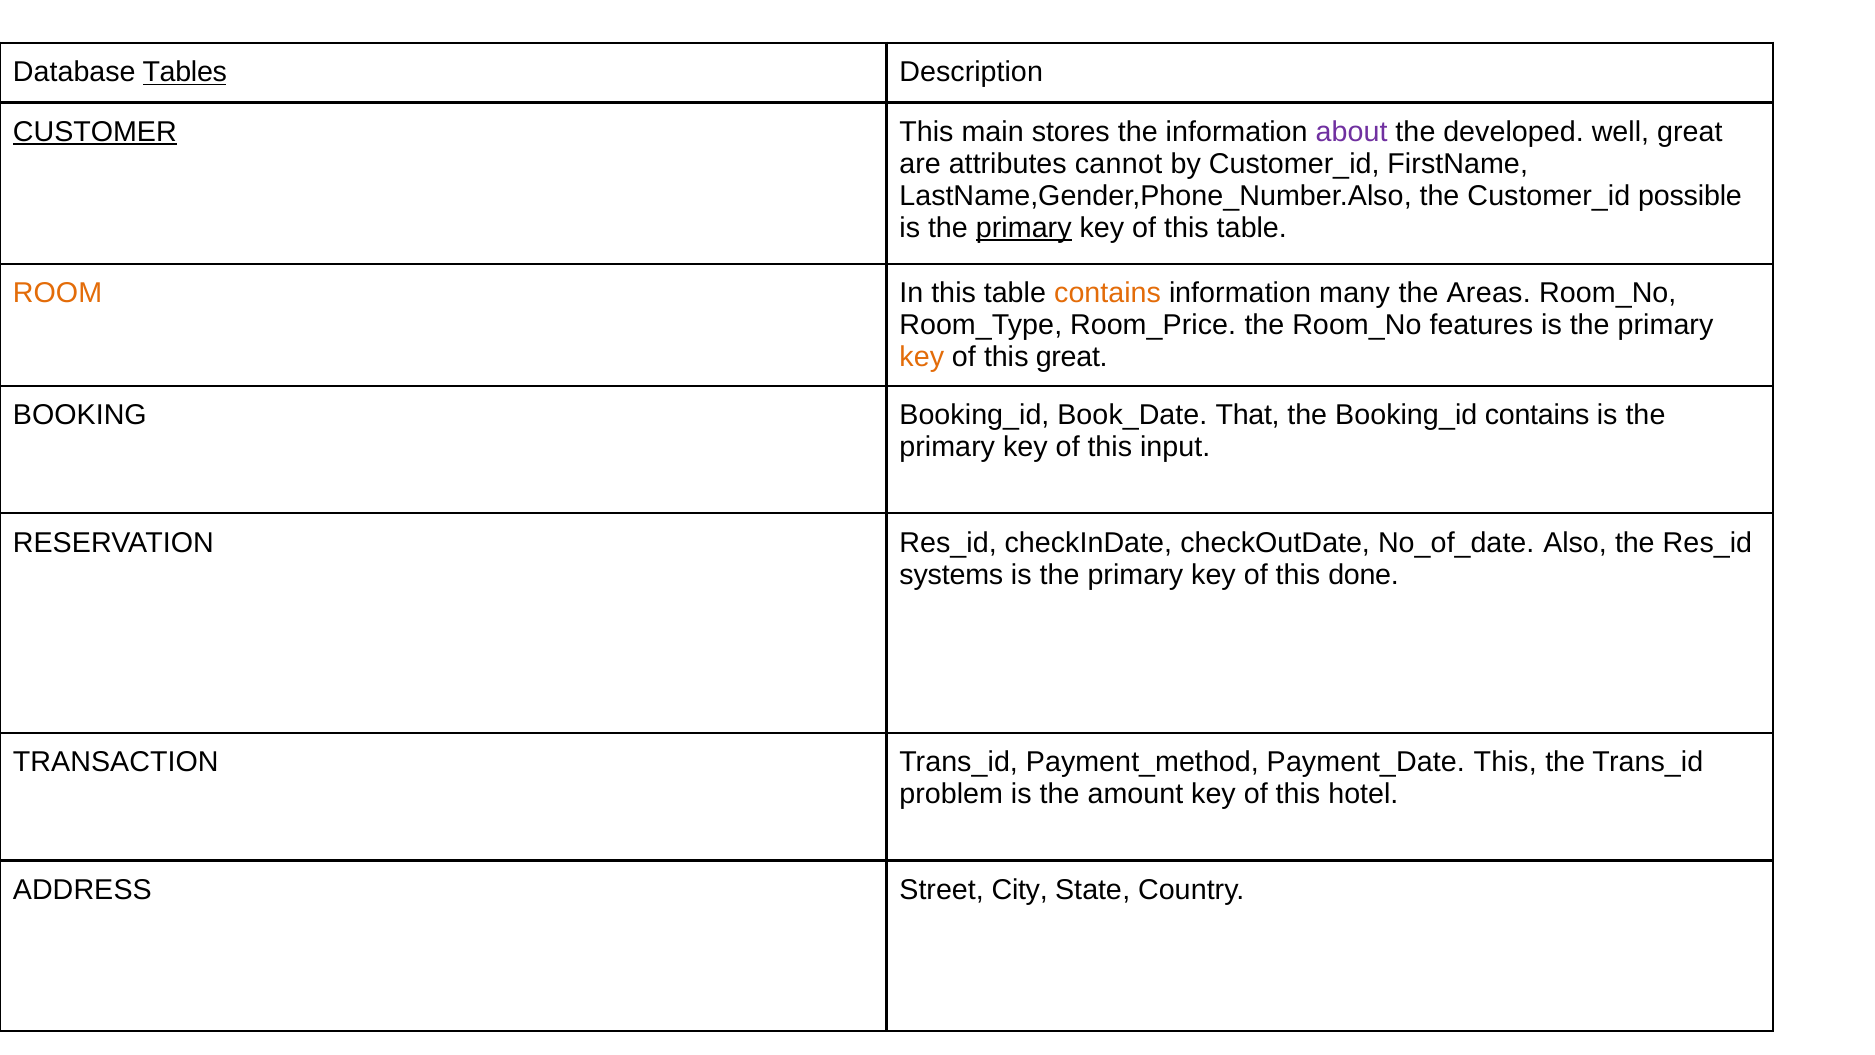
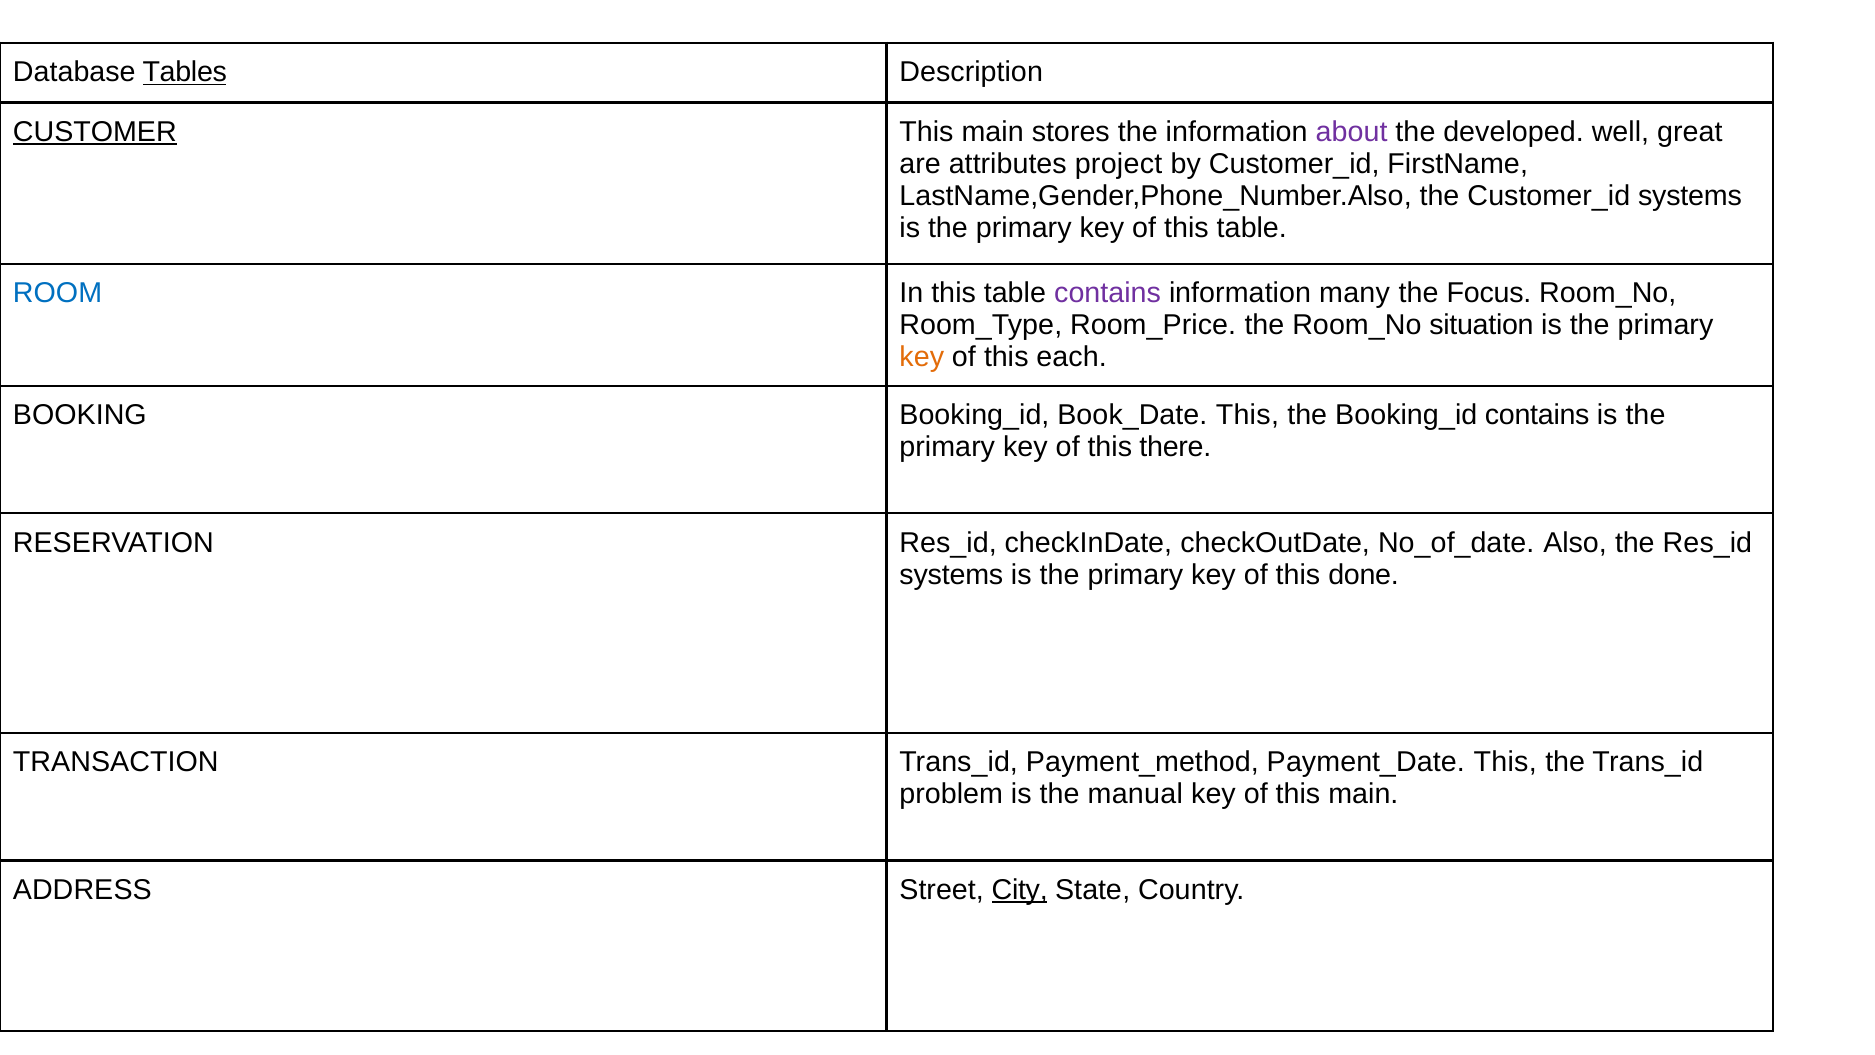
cannot: cannot -> project (1119, 164)
possible: possible -> systems (1690, 196)
primary underline: present -> none (1024, 228)
ROOM colour: orange -> blue (58, 293)
contains colour: orange -> purple (1108, 293)
Areas: Areas -> Focus (1489, 293)
features: features -> situation (1481, 325)
this great: great -> each (1072, 357)
That: That -> This (1247, 415)
input: input -> there (1175, 447)
amount: amount -> manual (1135, 794)
of this hotel: hotel -> main (1363, 794)
City underline: none -> present (1020, 890)
